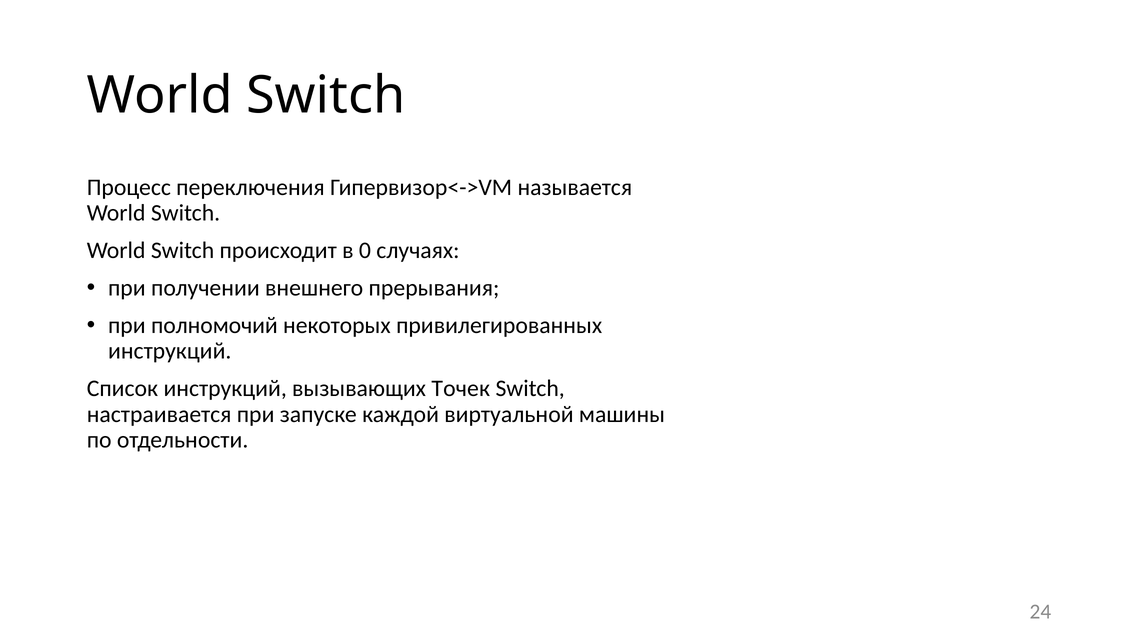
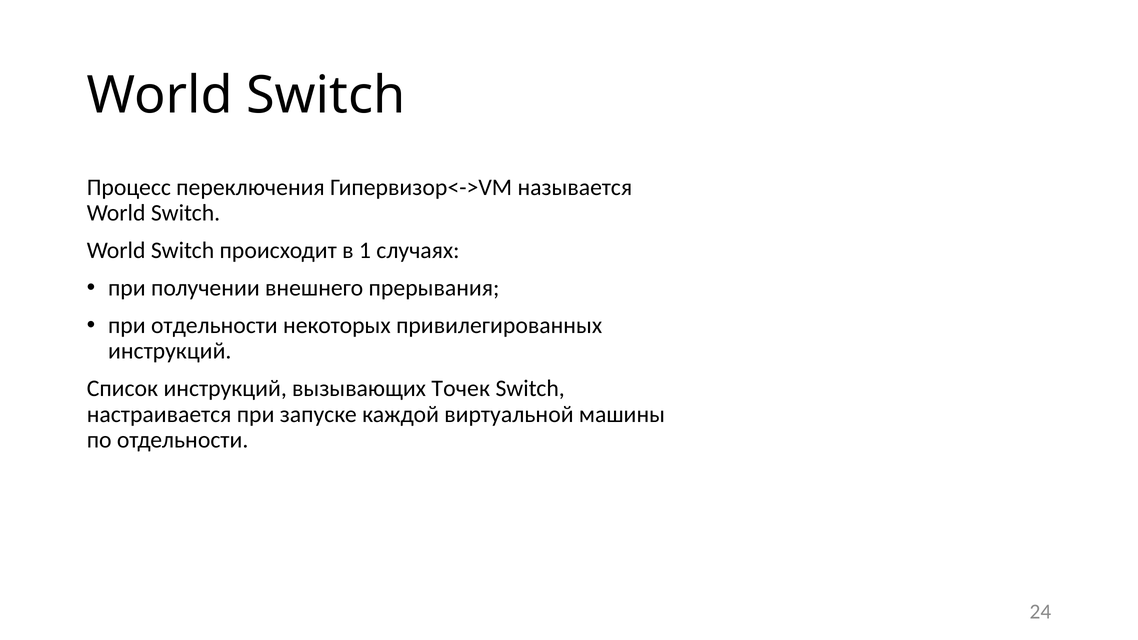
0: 0 -> 1 (365, 251)
при полномочий: полномочий -> отдельности (214, 326)
